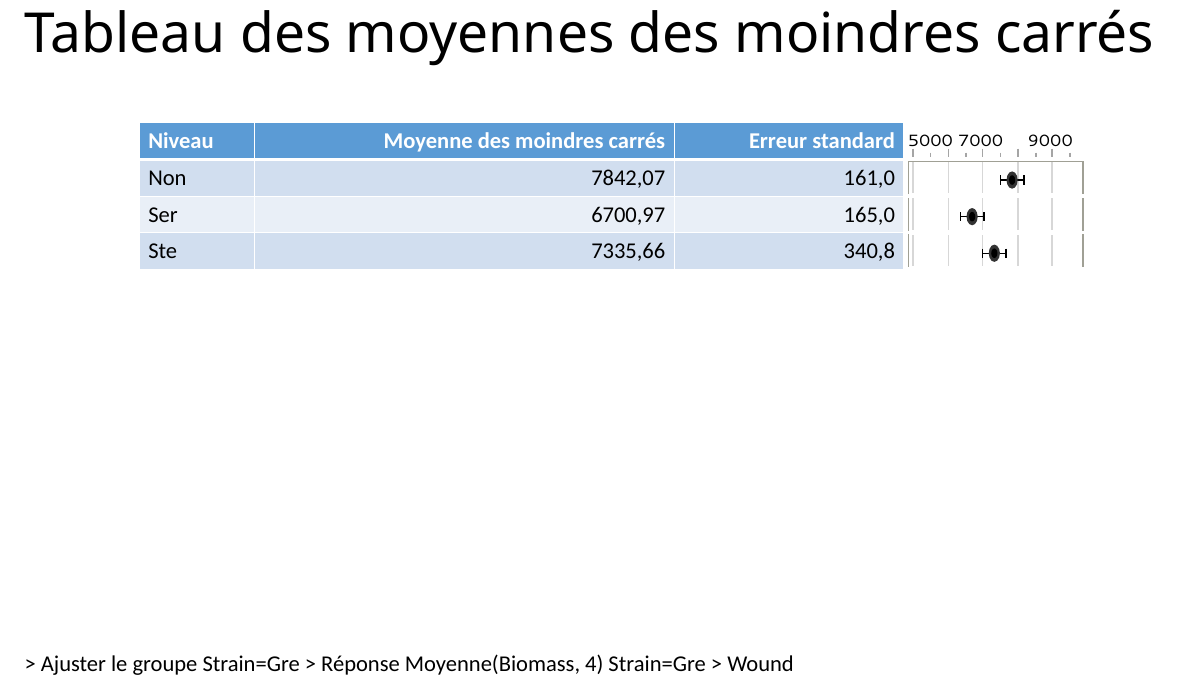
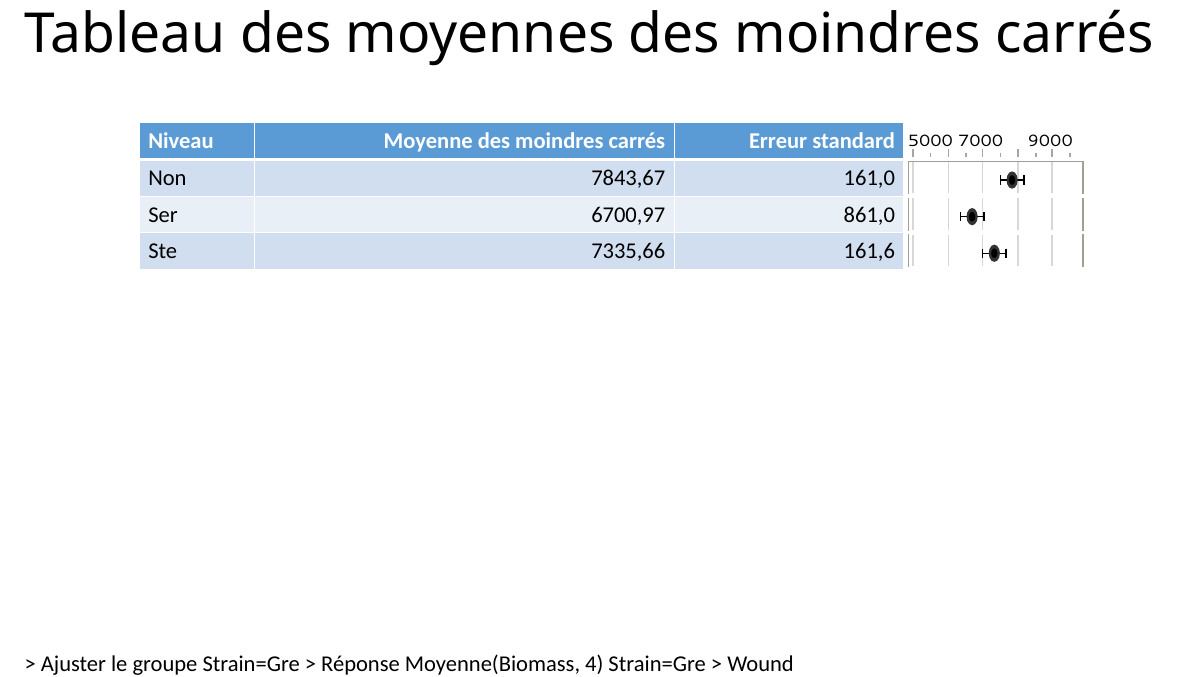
7842,07: 7842,07 -> 7843,67 (628, 178)
165,0: 165,0 -> 861,0 (869, 215)
340,8: 340,8 -> 161,6 (869, 251)
